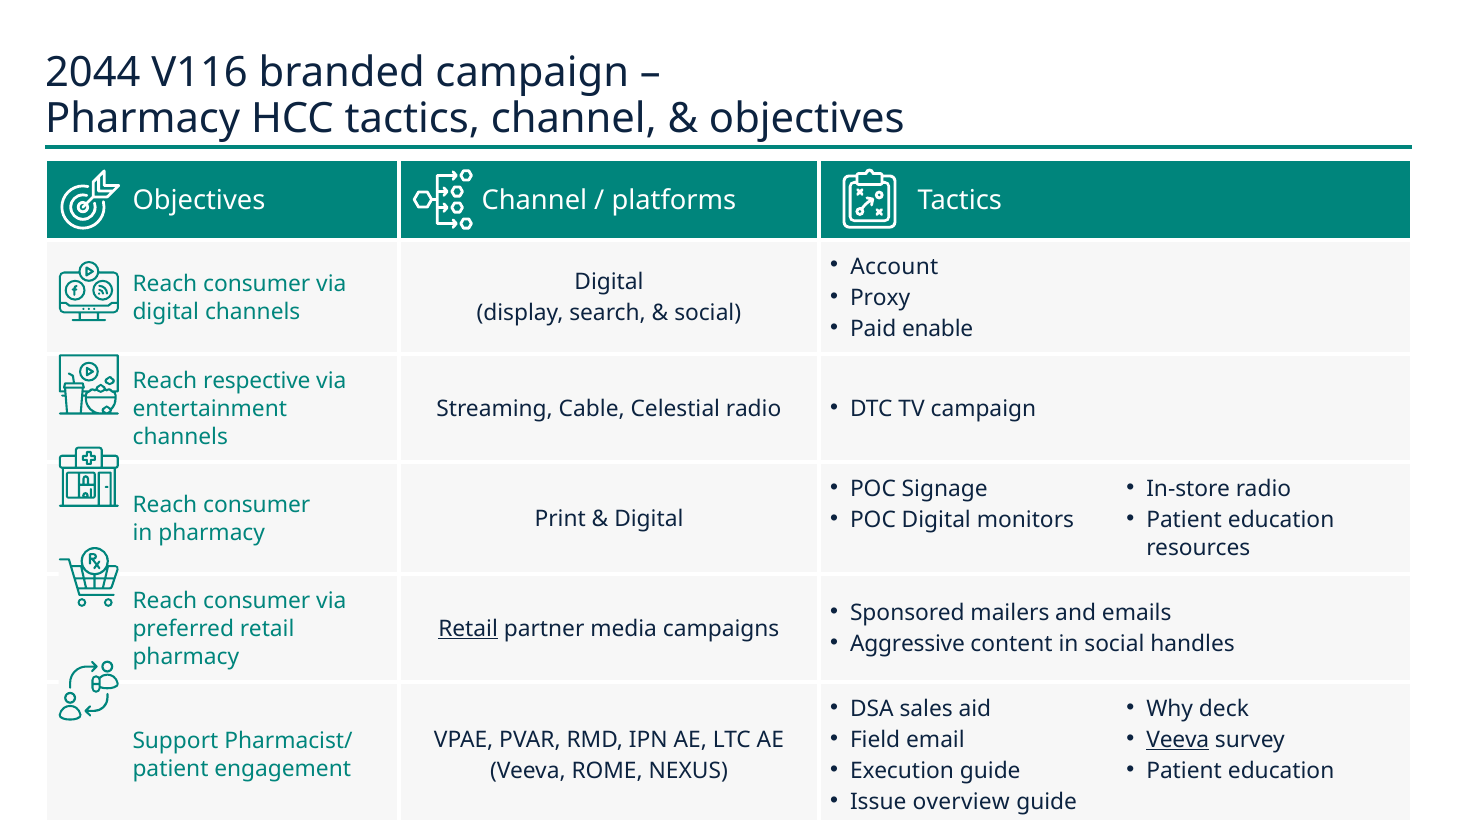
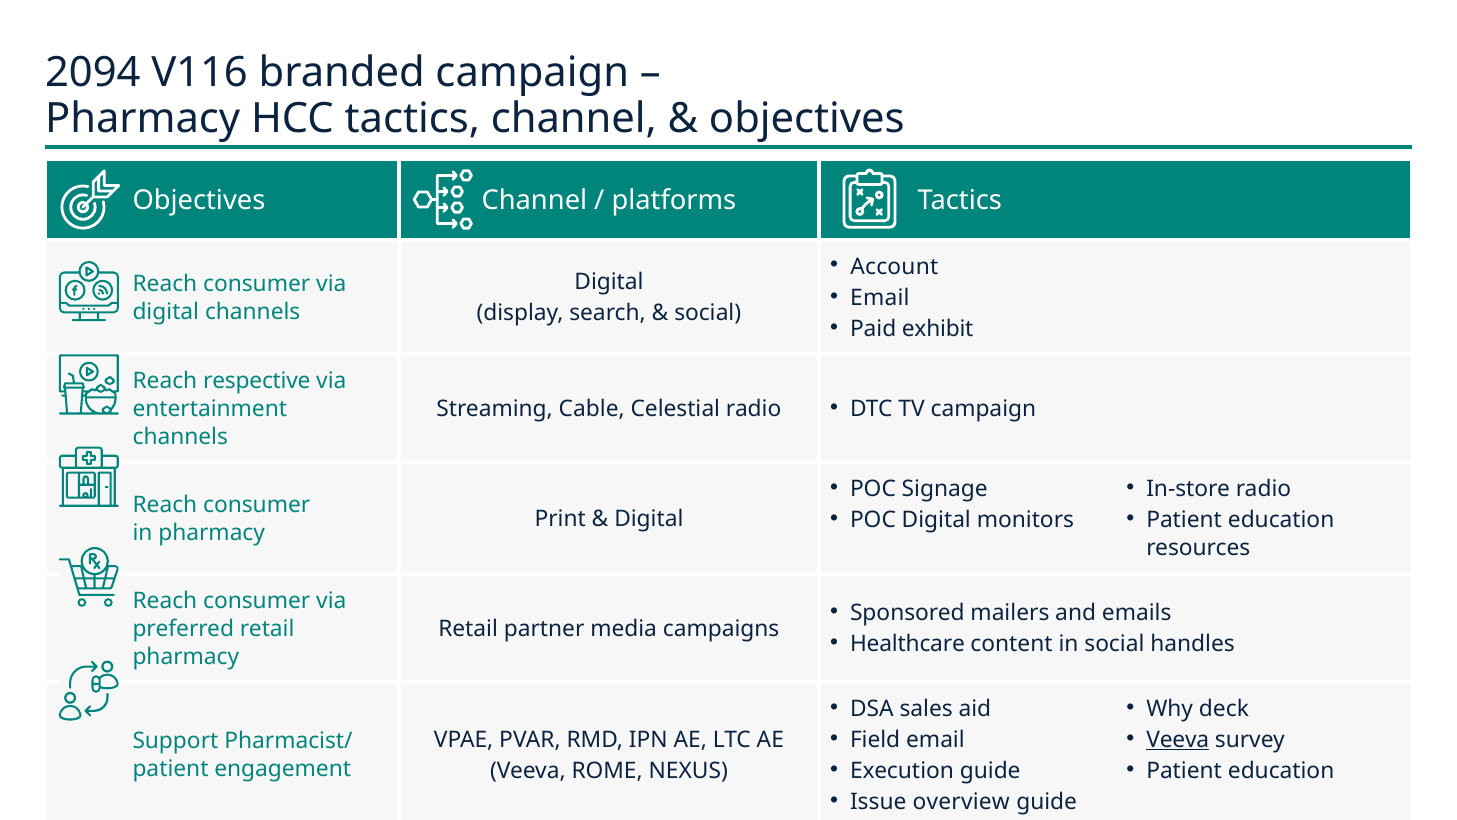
2044: 2044 -> 2094 (93, 73)
Proxy: Proxy -> Email (880, 298)
enable: enable -> exhibit (938, 329)
Retail underline: present -> none (468, 628)
Aggressive: Aggressive -> Healthcare (907, 644)
